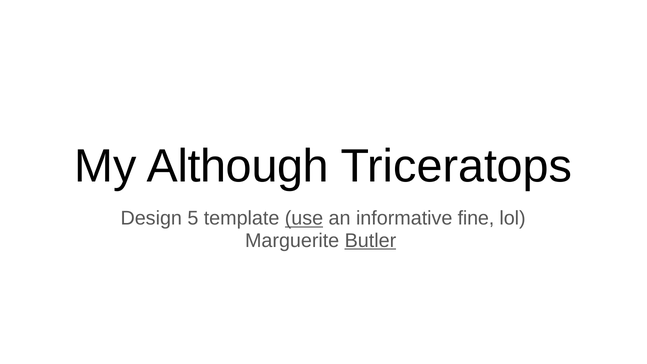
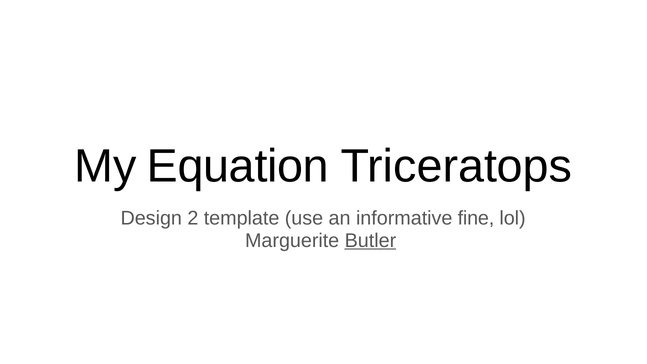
Although: Although -> Equation (238, 166)
5: 5 -> 2 (193, 218)
use underline: present -> none (304, 218)
